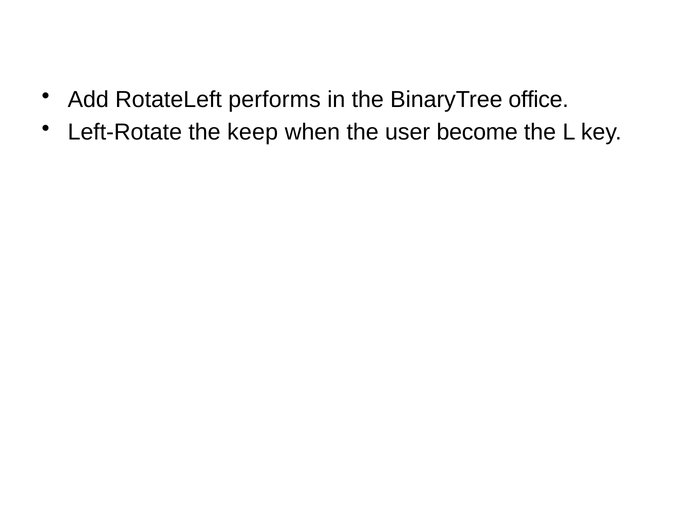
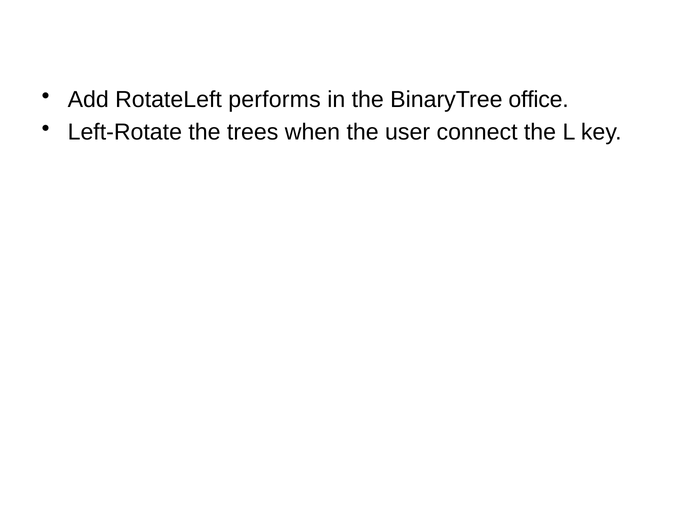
keep: keep -> trees (253, 132)
become: become -> connect (477, 132)
